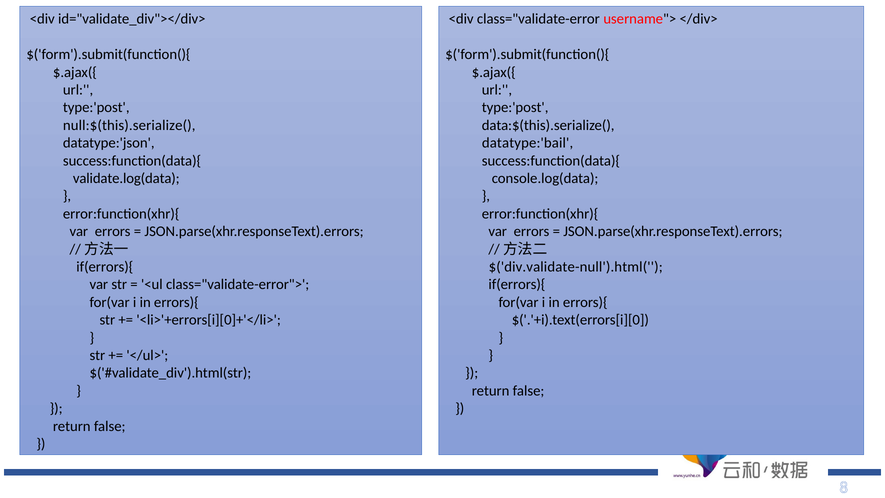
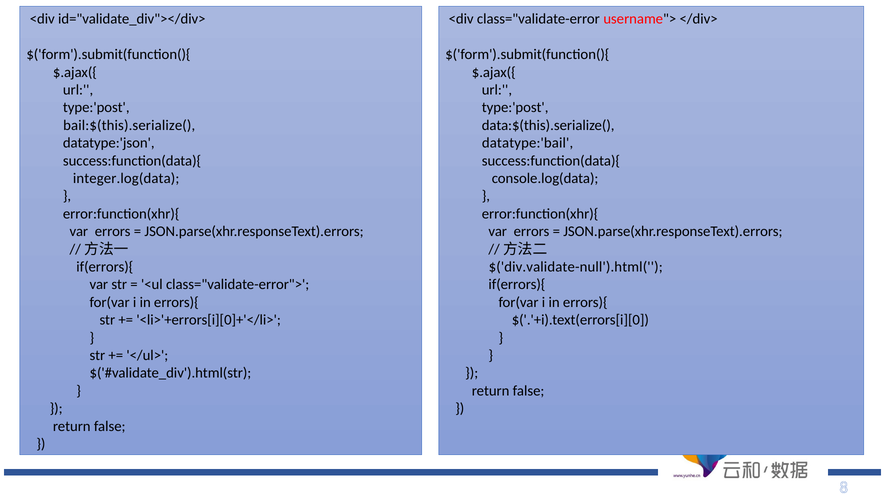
null:$(this).serialize(: null:$(this).serialize( -> bail:$(this).serialize( (129, 125)
validate.log(data: validate.log(data -> integer.log(data (126, 178)
